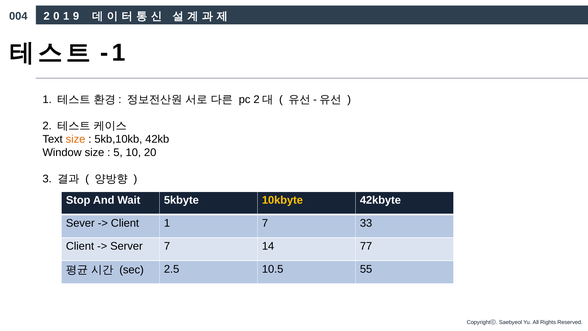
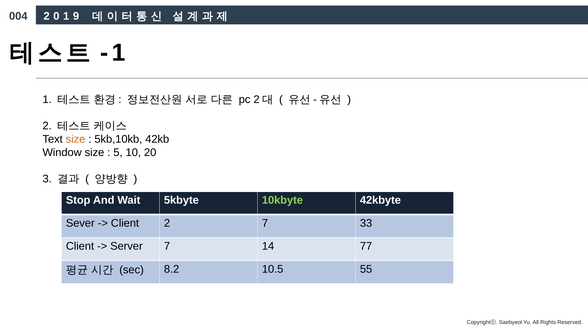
10kbyte colour: yellow -> light green (282, 200)
Client 1: 1 -> 2 (167, 223)
2.5: 2.5 -> 8.2 (172, 269)
